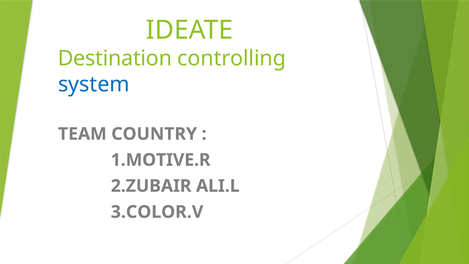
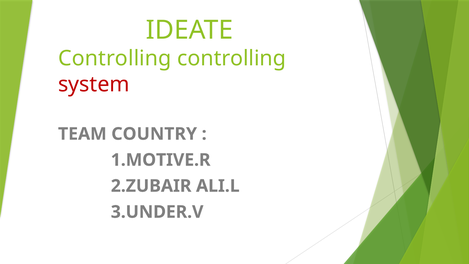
Destination: Destination -> Controlling (115, 59)
system colour: blue -> red (94, 84)
3.COLOR.V: 3.COLOR.V -> 3.UNDER.V (157, 212)
